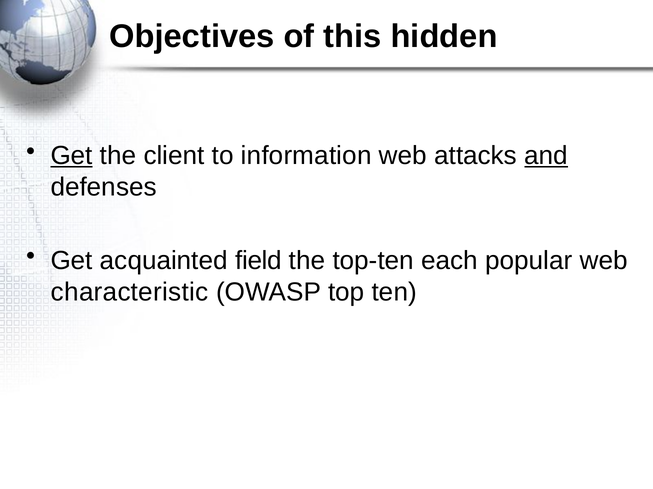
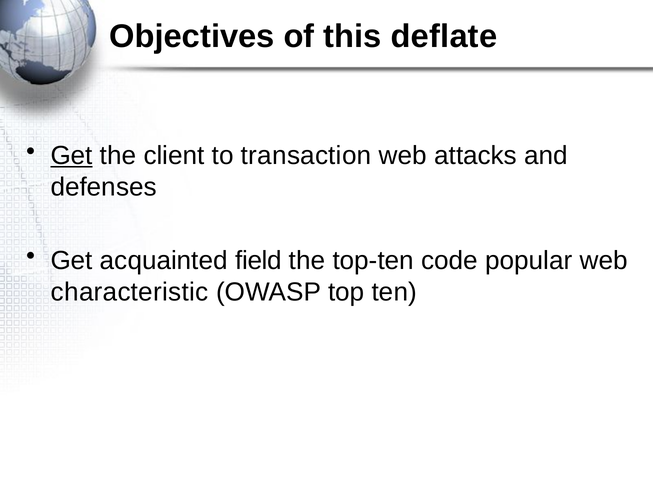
hidden: hidden -> deflate (444, 37)
information: information -> transaction (306, 155)
and underline: present -> none (546, 155)
each: each -> code (450, 260)
